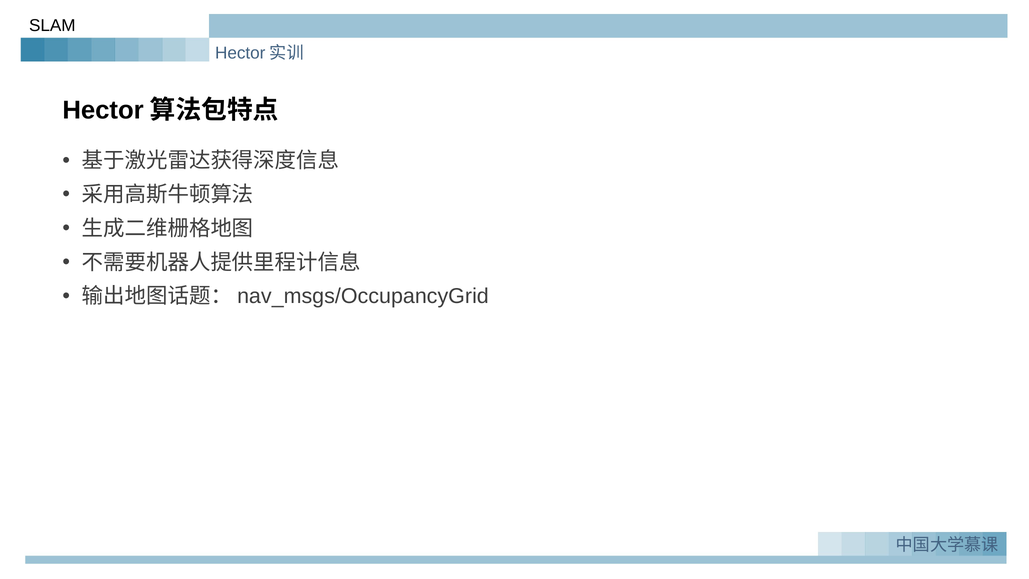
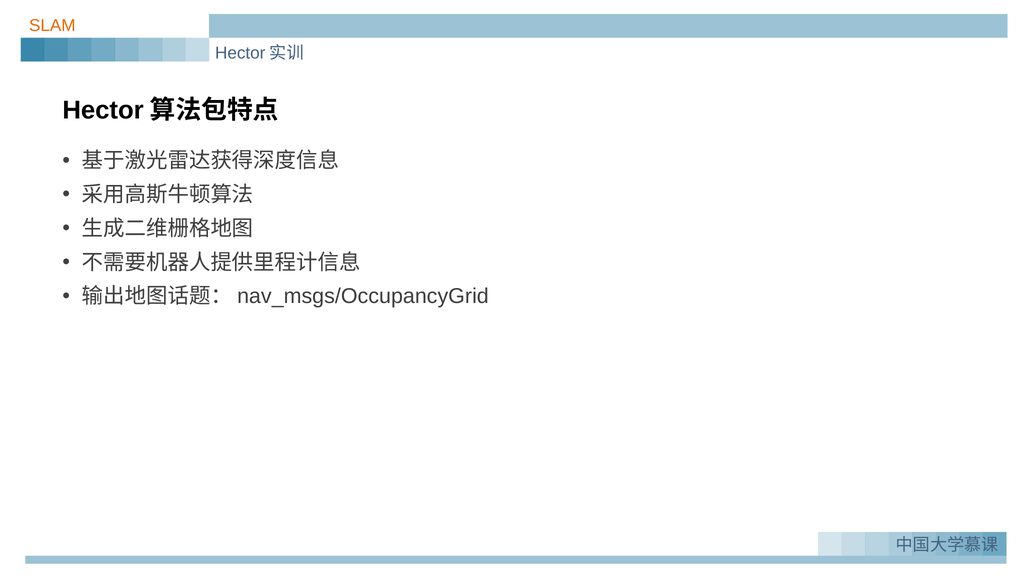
SLAM colour: black -> orange (52, 26)
